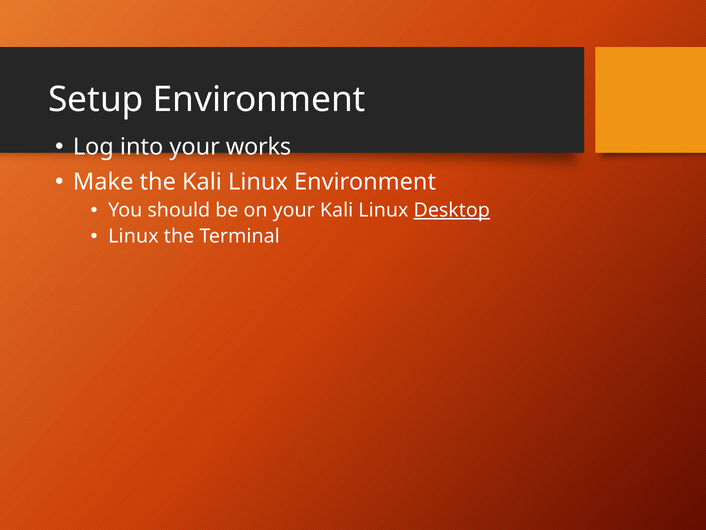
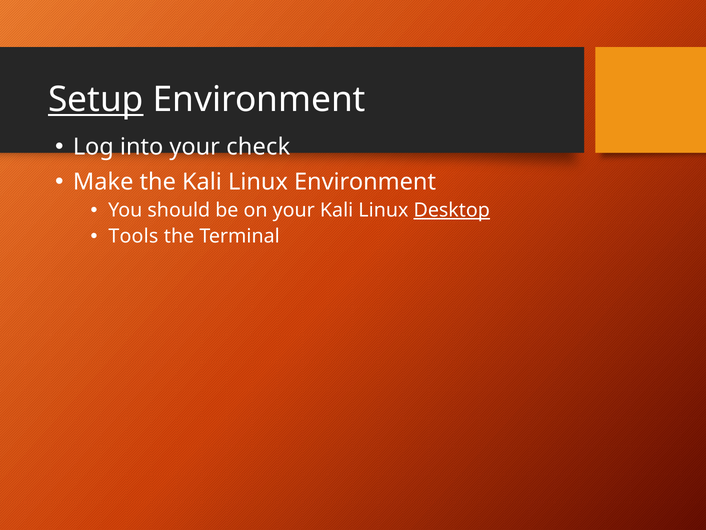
Setup underline: none -> present (96, 100)
works: works -> check (258, 147)
Linux: Linux -> Tools (133, 236)
